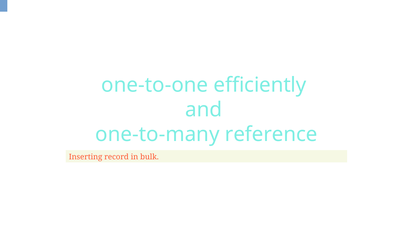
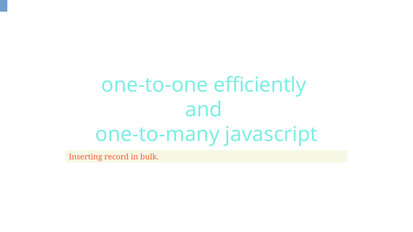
reference: reference -> javascript (271, 135)
